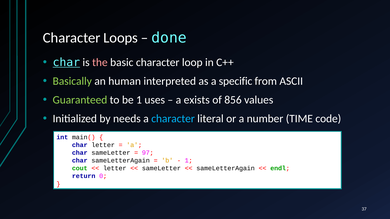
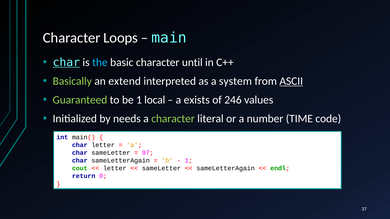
done: done -> main (169, 38)
the colour: pink -> light blue (100, 62)
loop: loop -> until (192, 62)
human: human -> extend (125, 81)
specific: specific -> system (235, 81)
ASCII underline: none -> present (291, 81)
uses: uses -> local (155, 100)
856: 856 -> 246 (233, 100)
character colour: light blue -> light green (173, 119)
